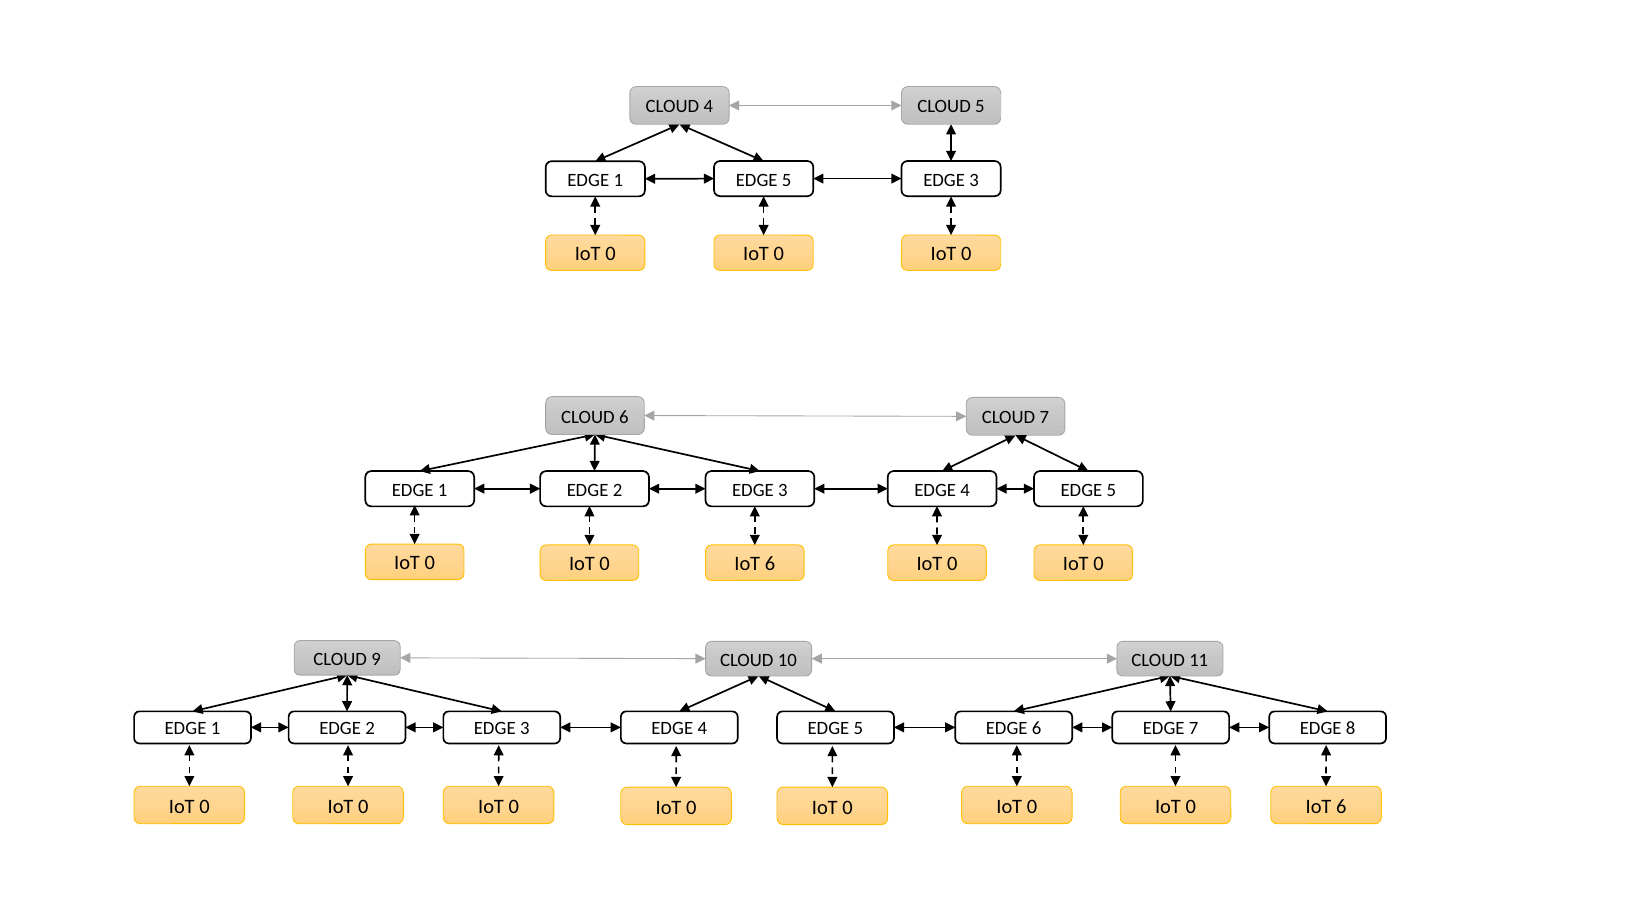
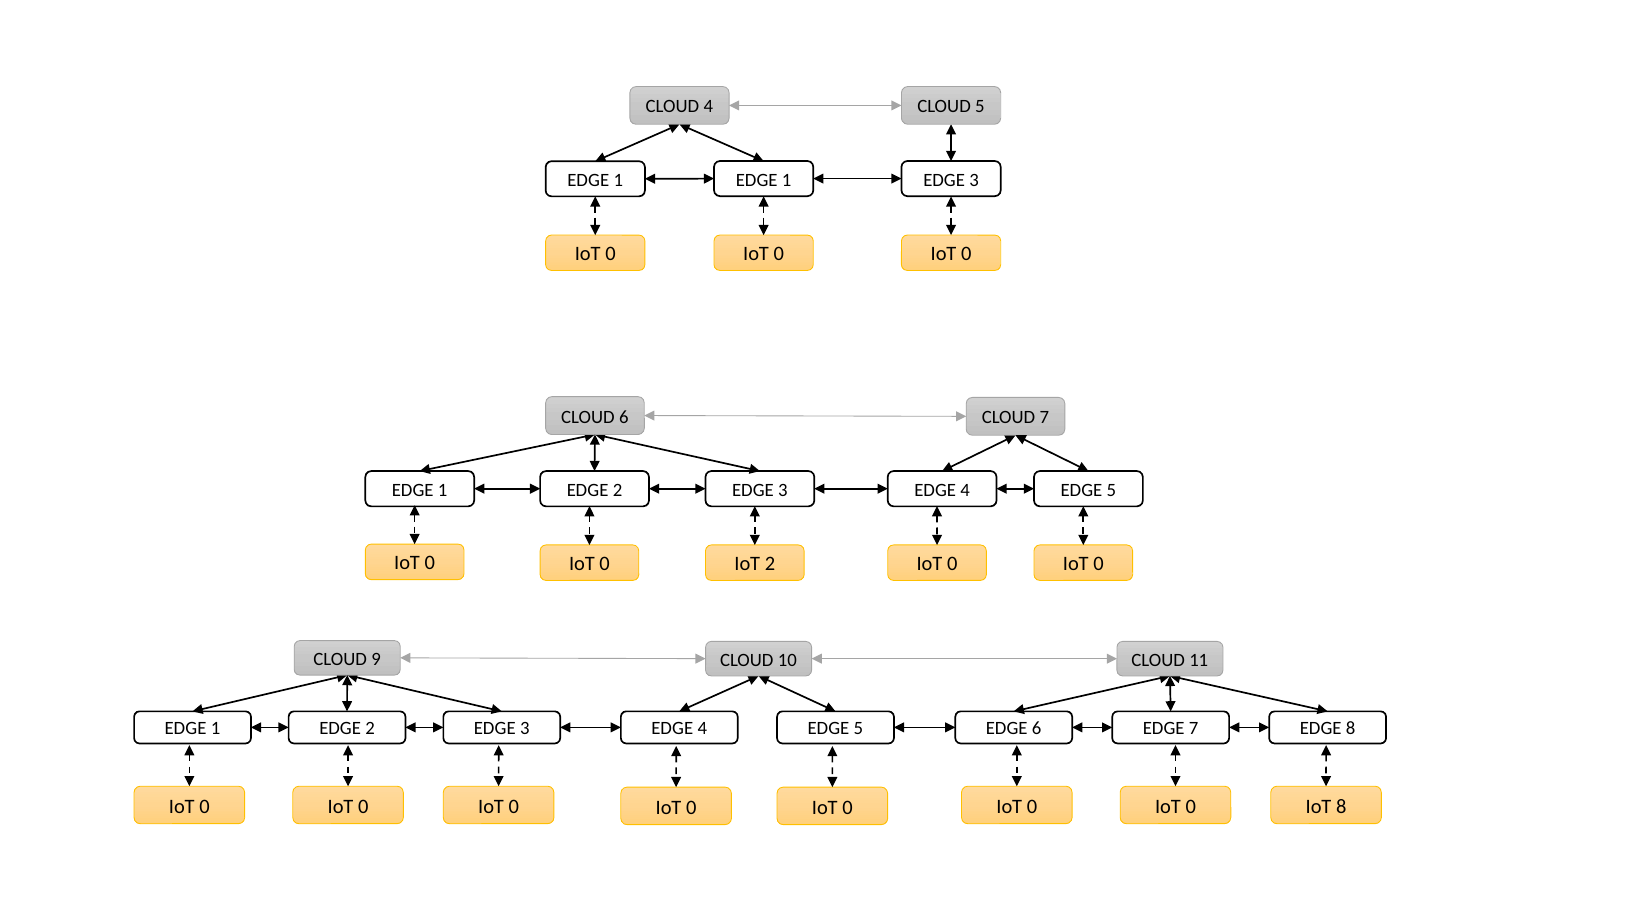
5: 5 -> 1 (787, 180)
6: 6 -> 2 (770, 564)
6: 6 -> 8 (1341, 806)
